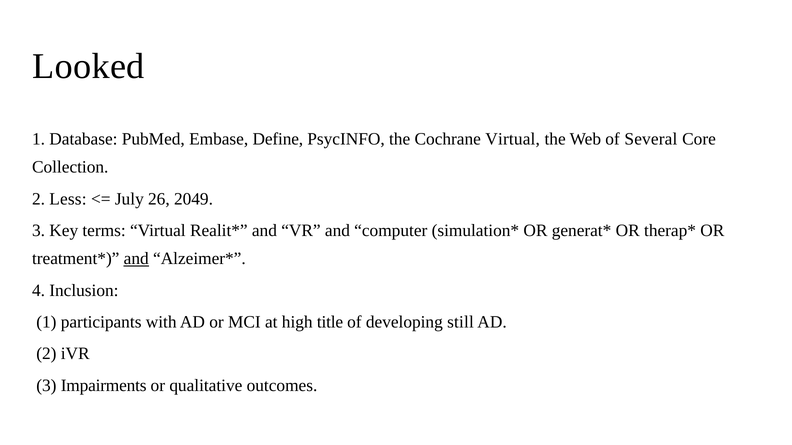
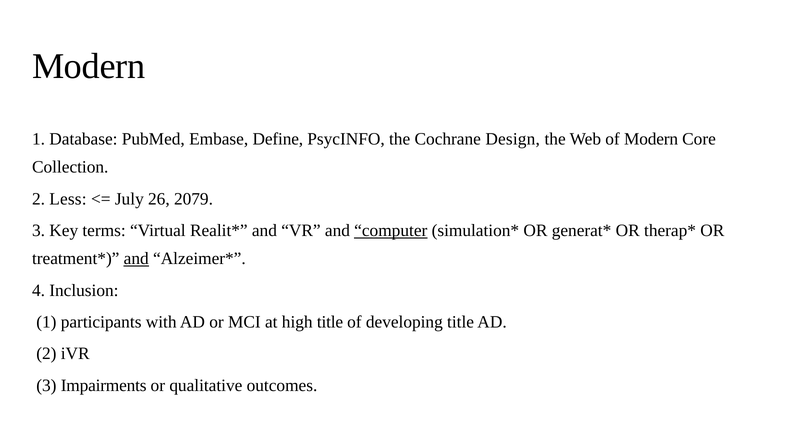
Looked: Looked -> Modern (89, 67)
Cochrane Virtual: Virtual -> Design (513, 139)
of Several: Several -> Modern (651, 139)
2049: 2049 -> 2079 (193, 199)
computer underline: none -> present (391, 231)
developing still: still -> title (461, 322)
